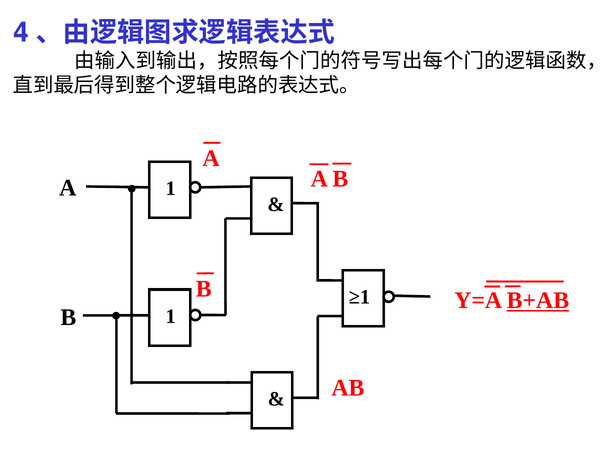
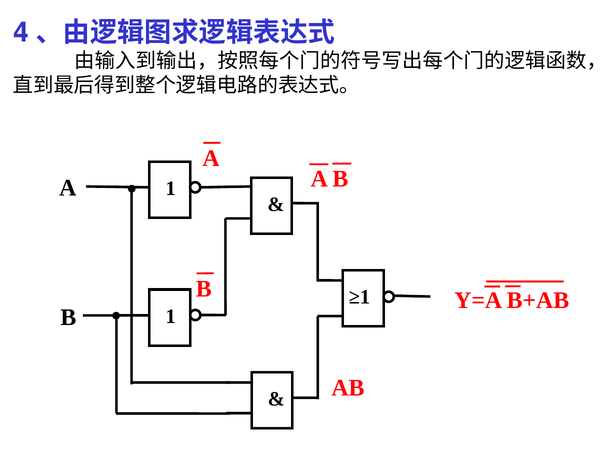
B+AB underline: present -> none (538, 300)
